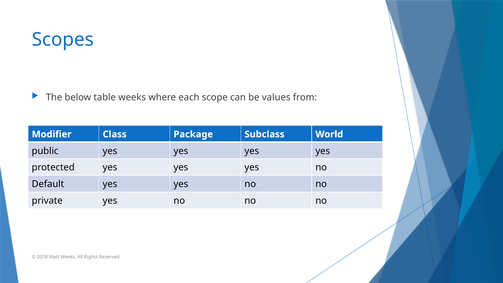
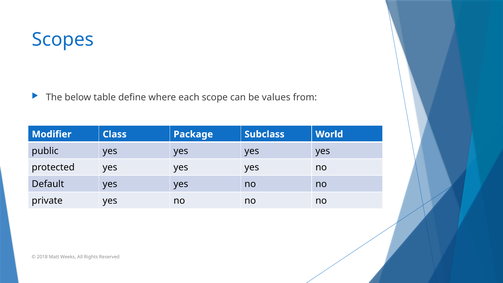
table weeks: weeks -> define (132, 97)
